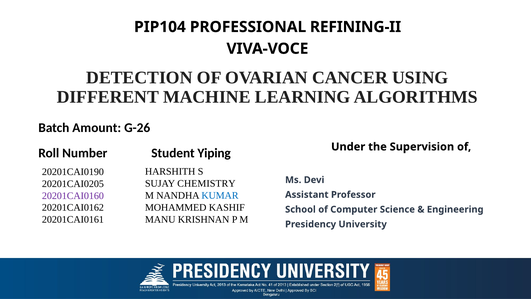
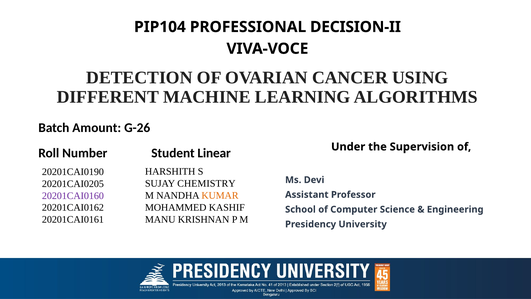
REFINING-II: REFINING-II -> DECISION-II (356, 27)
Yiping: Yiping -> Linear (214, 153)
KUMAR colour: blue -> orange (220, 195)
